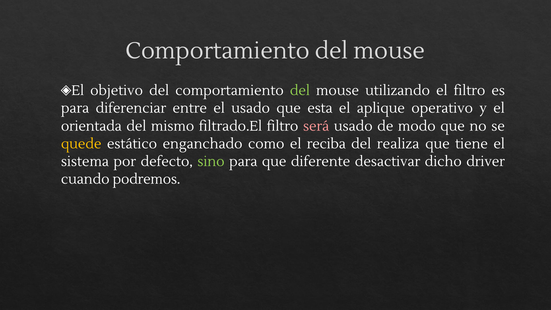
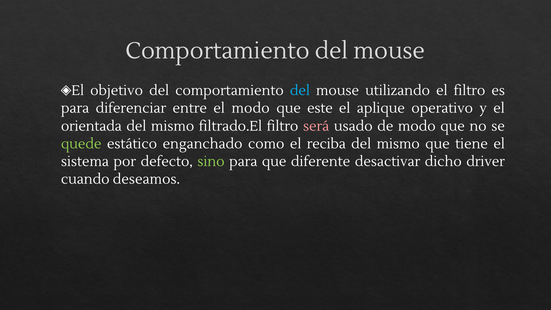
del colour: light green -> light blue (300, 91)
el usado: usado -> modo (251, 108)
esta: esta -> este (320, 108)
quede colour: yellow -> light green (81, 144)
realiza: realiza -> mismo (398, 144)
podremos: podremos -> deseamos (146, 179)
